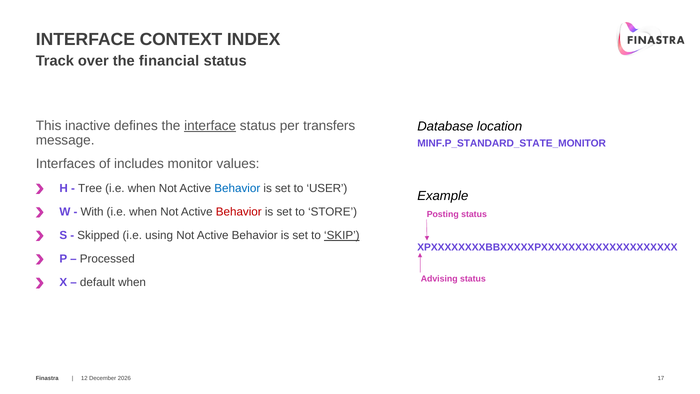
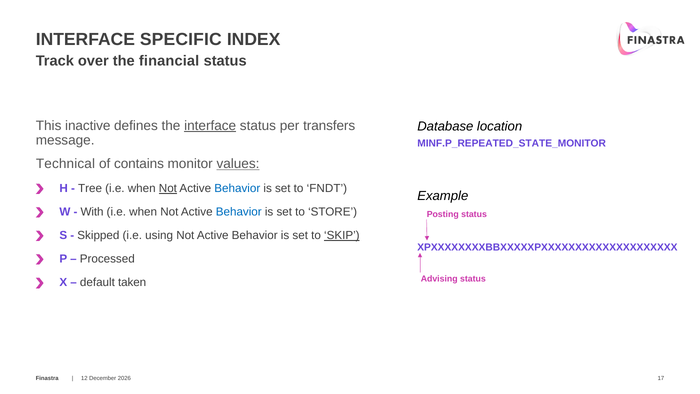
CONTEXT: CONTEXT -> SPECIFIC (181, 39)
MINF.P_STANDARD_STATE_MONITOR: MINF.P_STANDARD_STATE_MONITOR -> MINF.P_REPEATED_STATE_MONITOR (512, 143)
Interfaces: Interfaces -> Technical (65, 164)
includes: includes -> contains (139, 164)
values underline: none -> present (238, 164)
Not underline: none -> present (168, 188)
USER: USER -> FNDT (327, 188)
Behavior colour: red -> blue (239, 212)
default when: when -> taken (132, 282)
